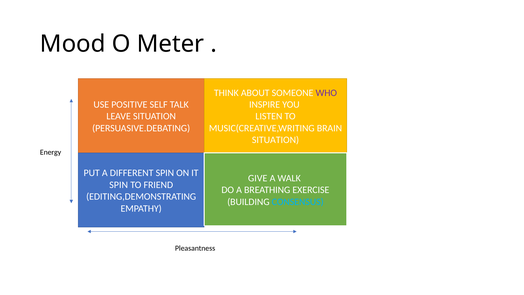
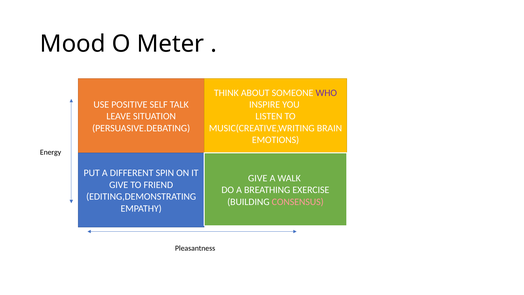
SITUATION: SITUATION -> EMOTIONS (276, 140)
SPIN: SPIN -> GIVE (119, 185)
CONSENSUS colour: light blue -> pink (298, 202)
